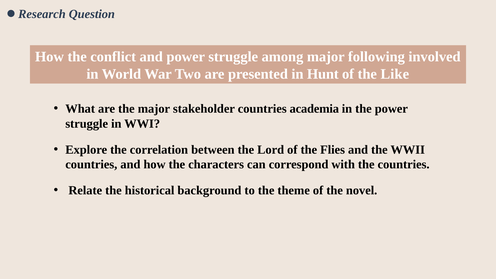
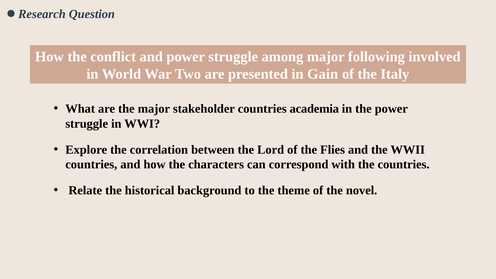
Hunt: Hunt -> Gain (323, 74)
Like: Like -> Italy (395, 74)
